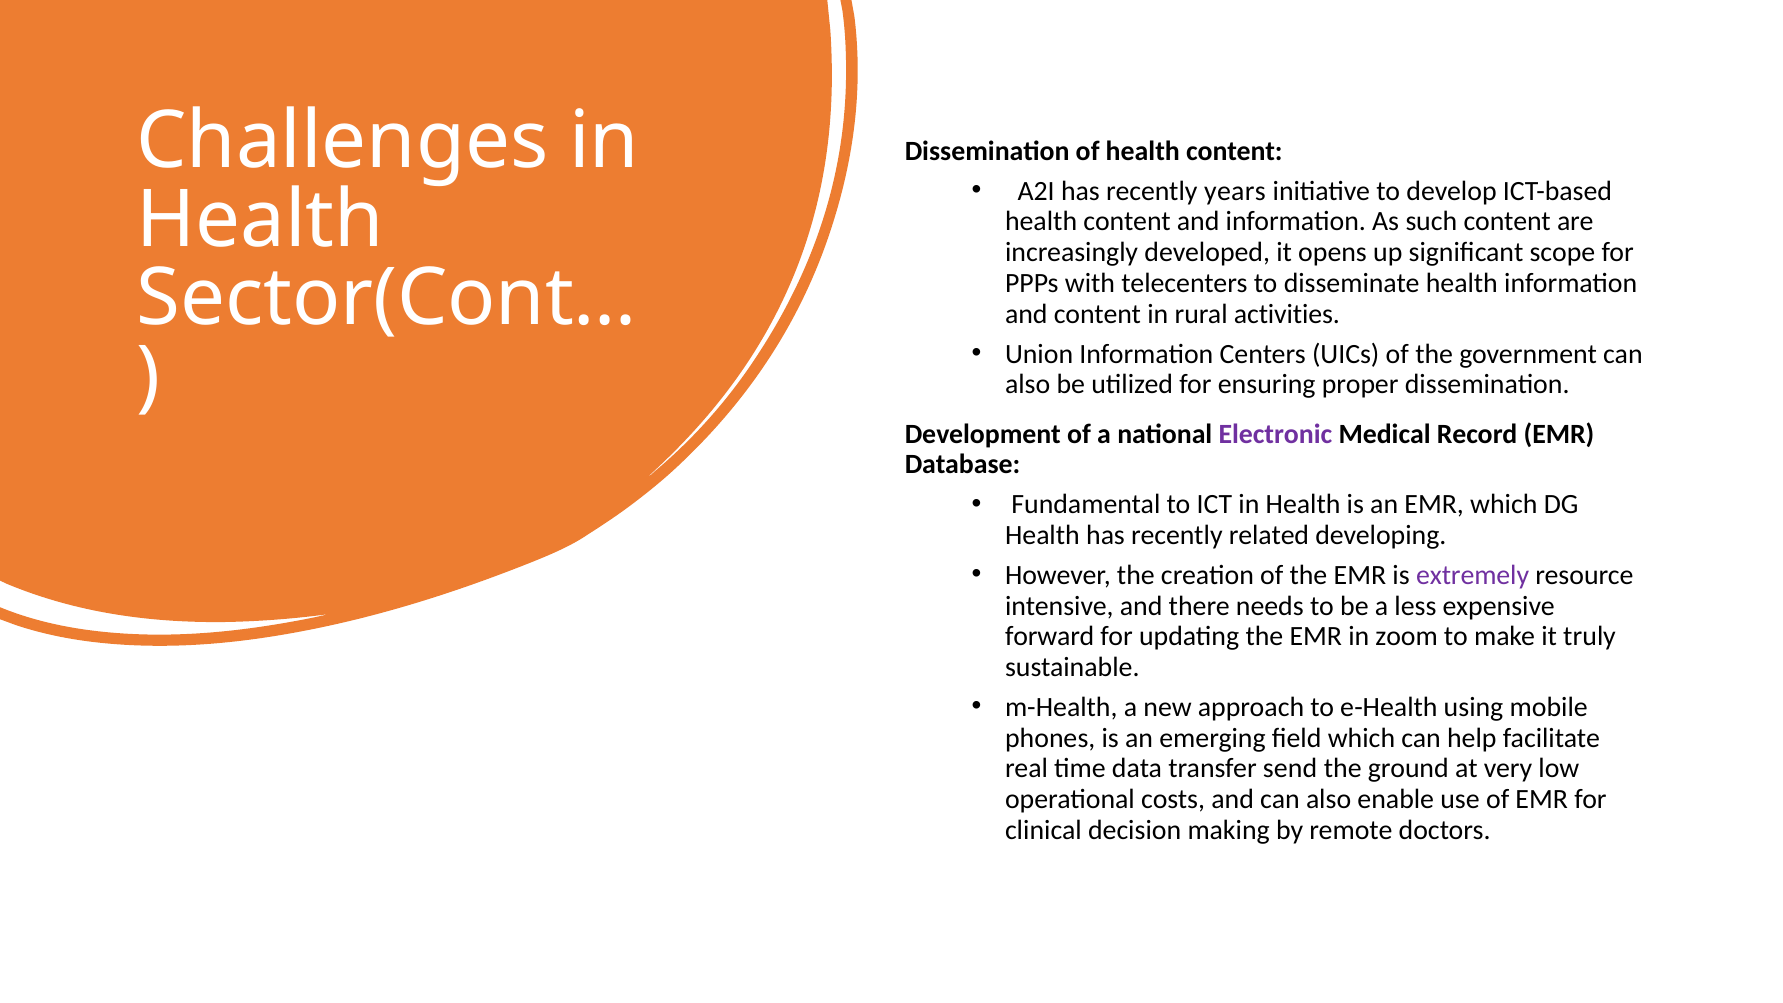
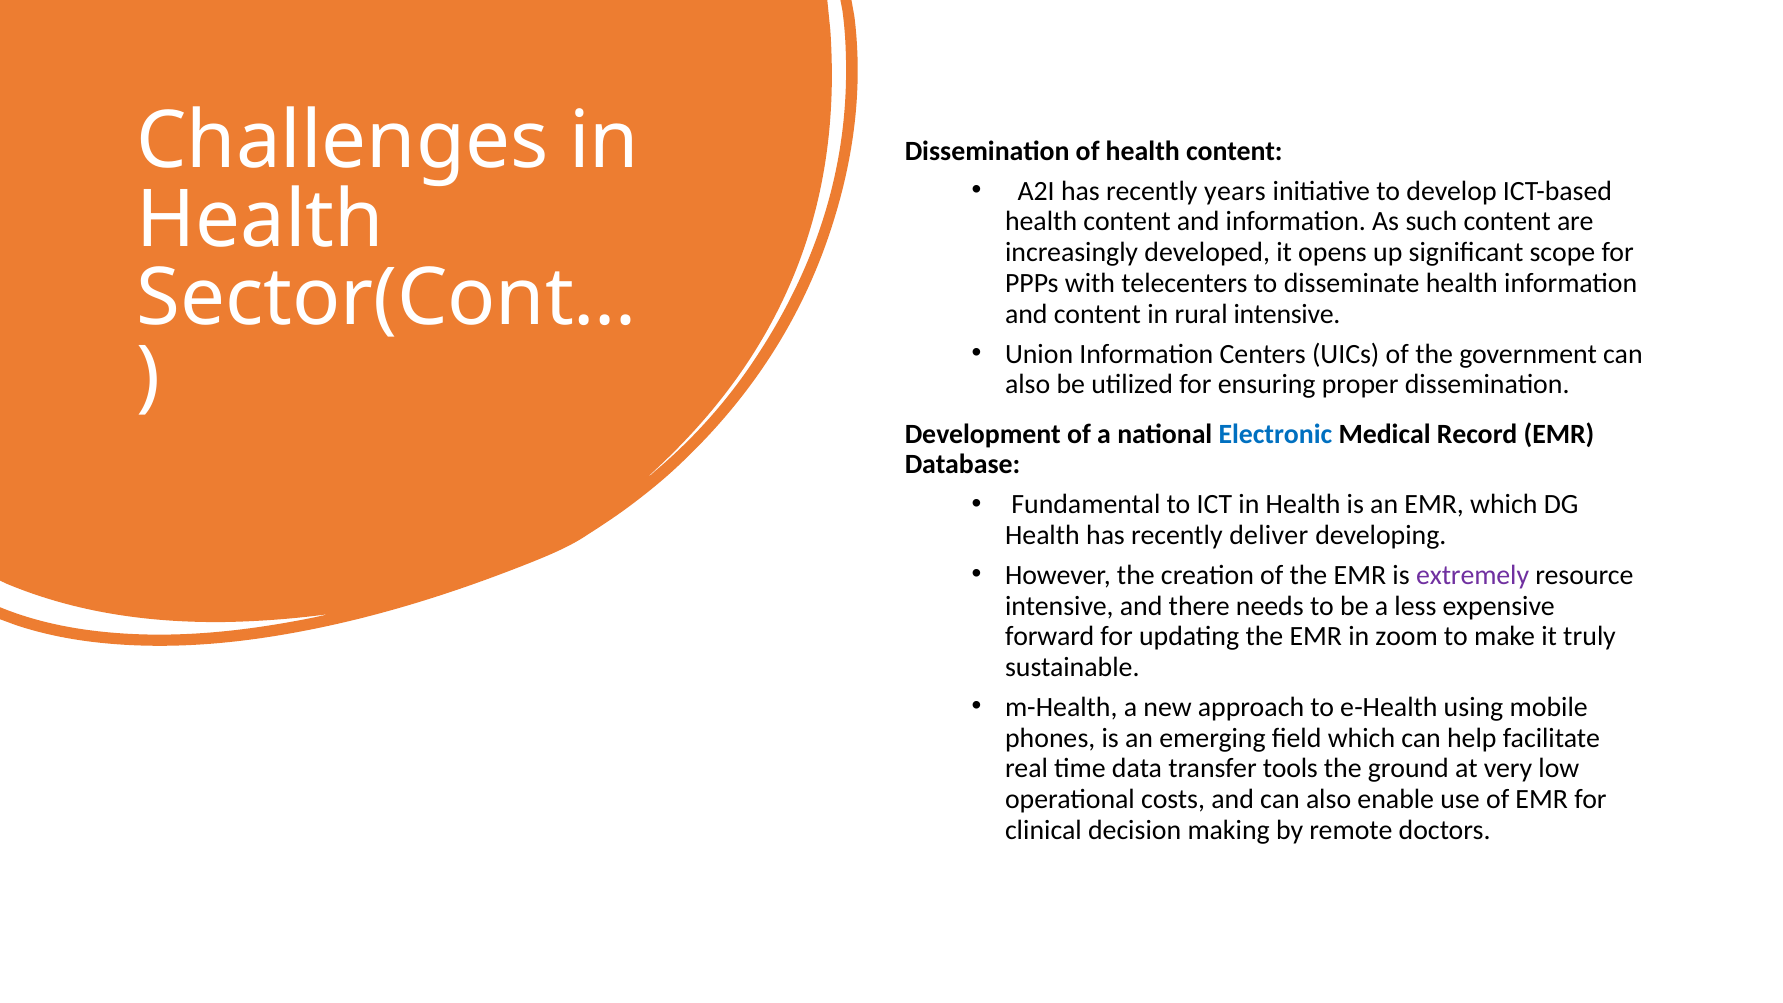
rural activities: activities -> intensive (1287, 314)
Electronic colour: purple -> blue (1275, 434)
related: related -> deliver (1269, 535)
send: send -> tools (1290, 769)
